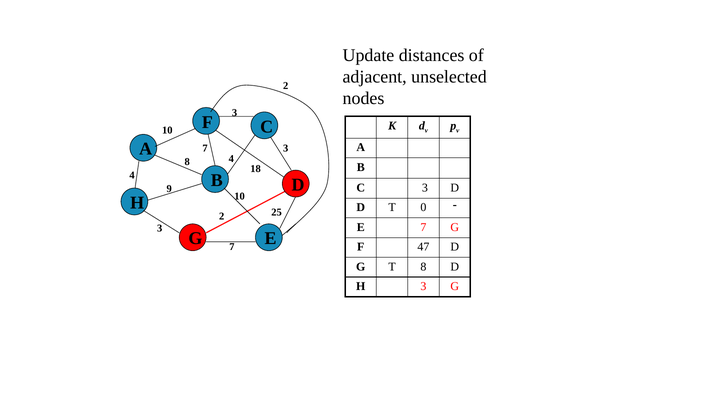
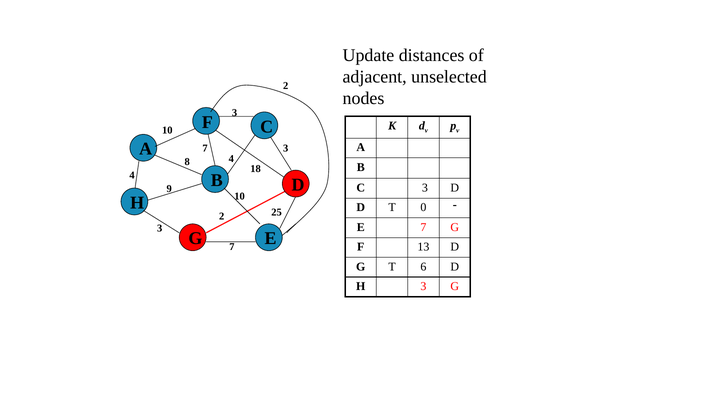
47: 47 -> 13 (423, 247)
T 8: 8 -> 6 (423, 267)
